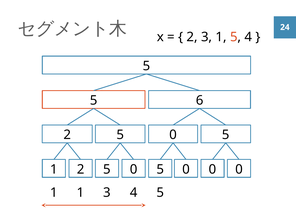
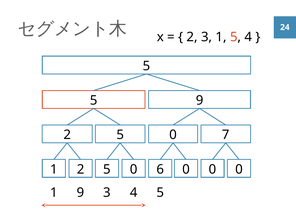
5 6: 6 -> 9 (200, 100)
5: 5 -> 7 (226, 135)
2 5 0 5: 5 -> 6 (160, 169)
1 1: 1 -> 9 (80, 193)
